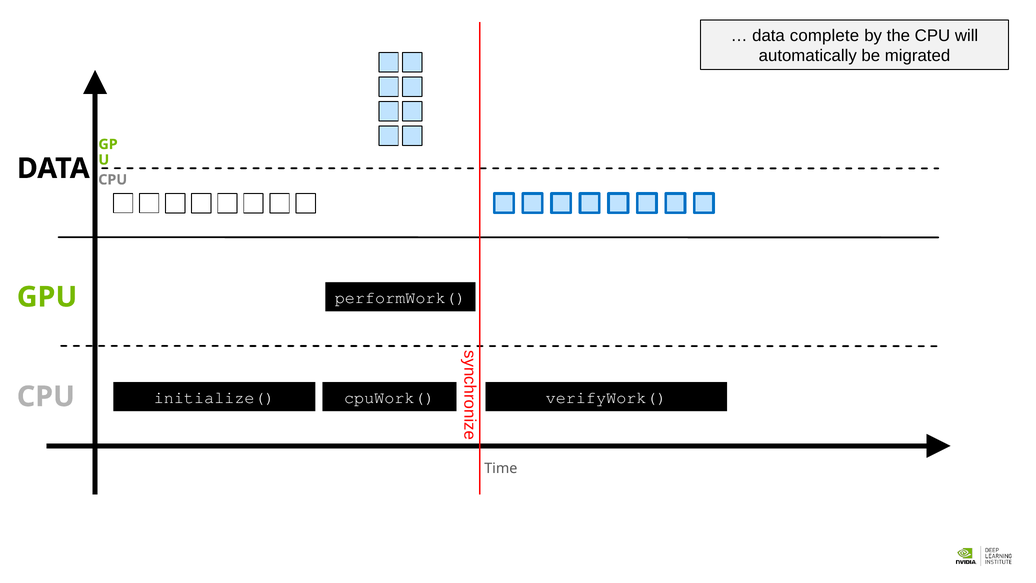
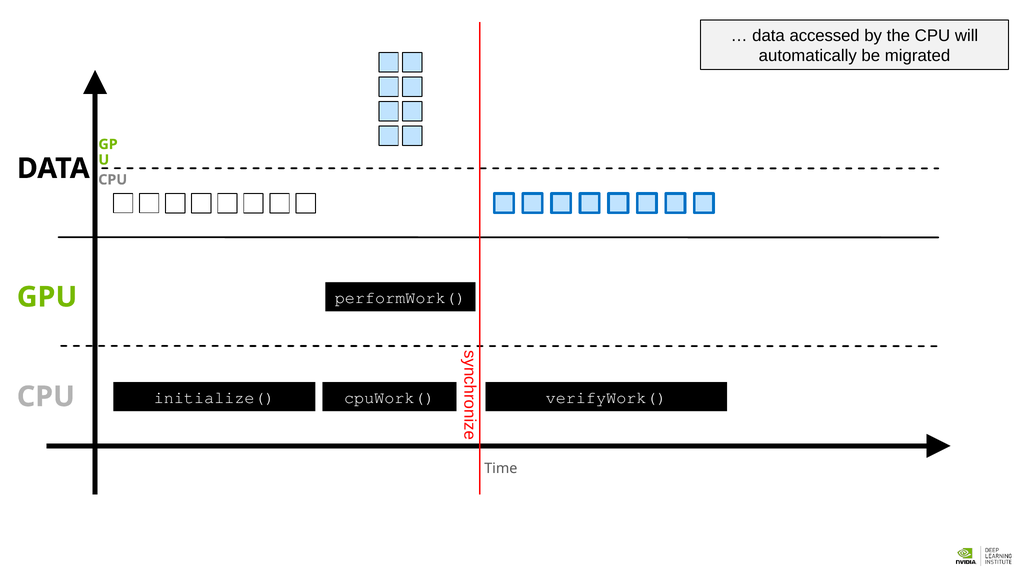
complete: complete -> accessed (825, 36)
